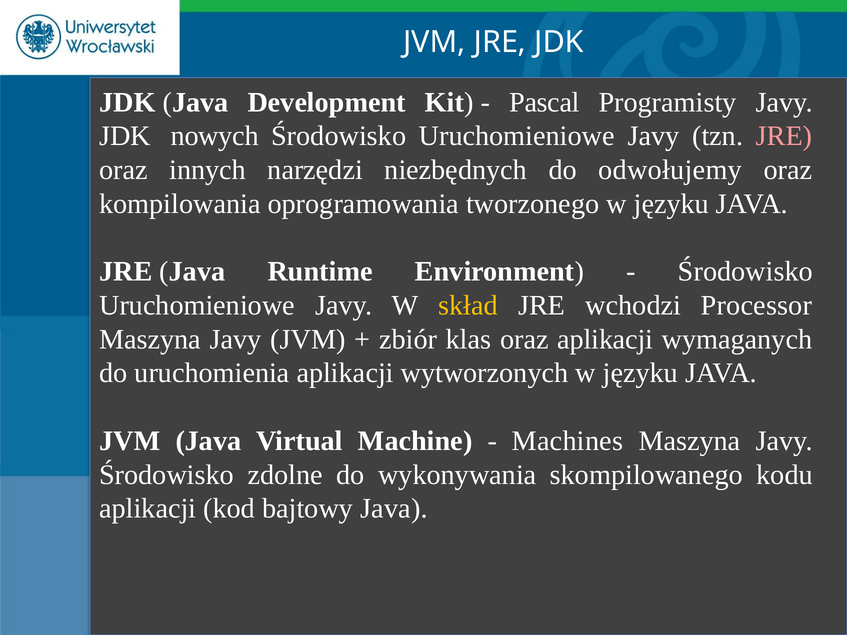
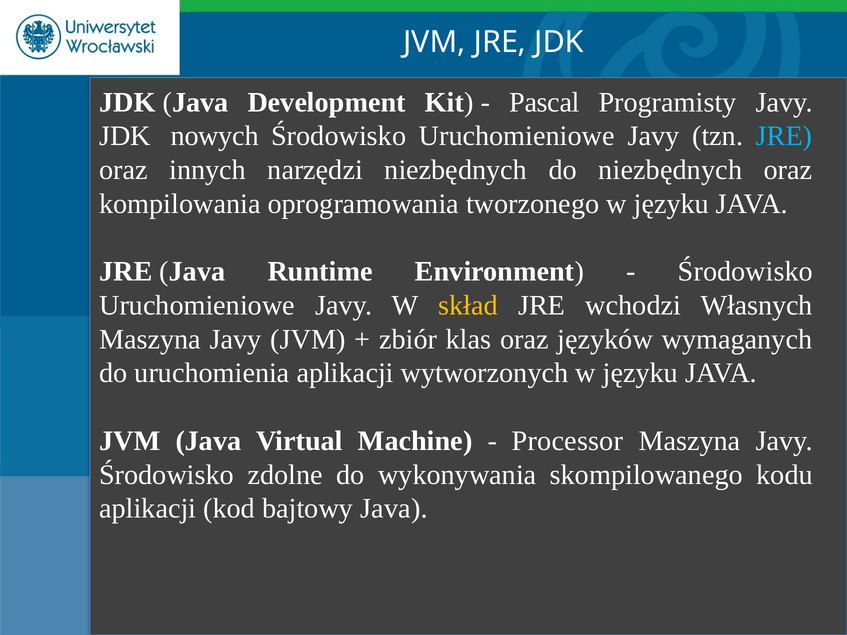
JRE colour: pink -> light blue (784, 136)
do odwołujemy: odwołujemy -> niezbędnych (670, 170)
Processor: Processor -> Własnych (757, 306)
oraz aplikacji: aplikacji -> języków (605, 339)
Machines: Machines -> Processor (567, 441)
